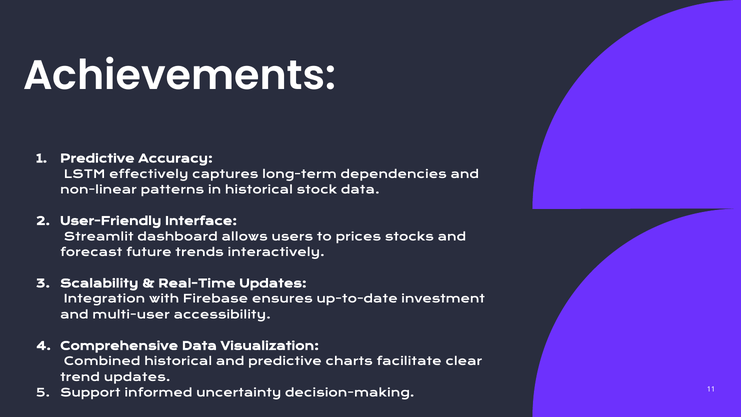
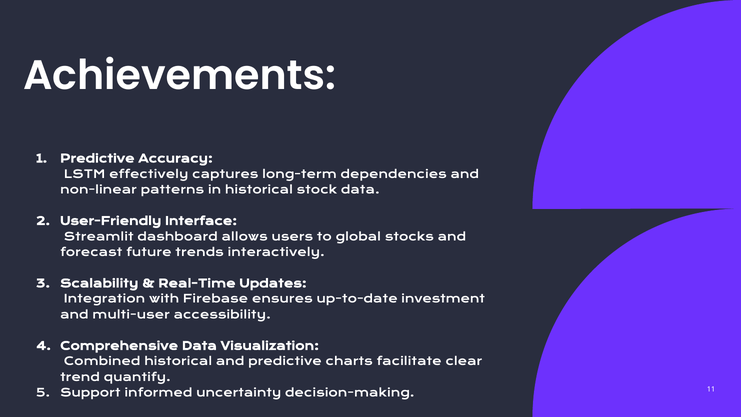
prices: prices -> global (358, 237)
trend updates: updates -> quantify (137, 377)
